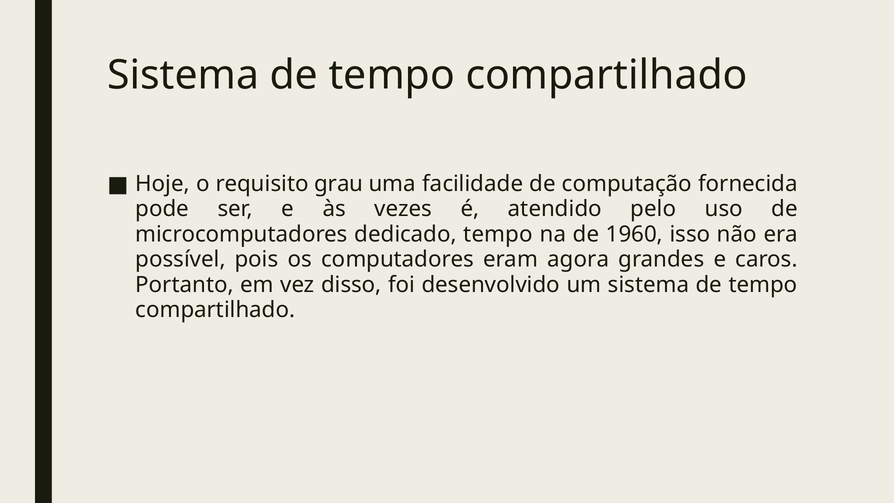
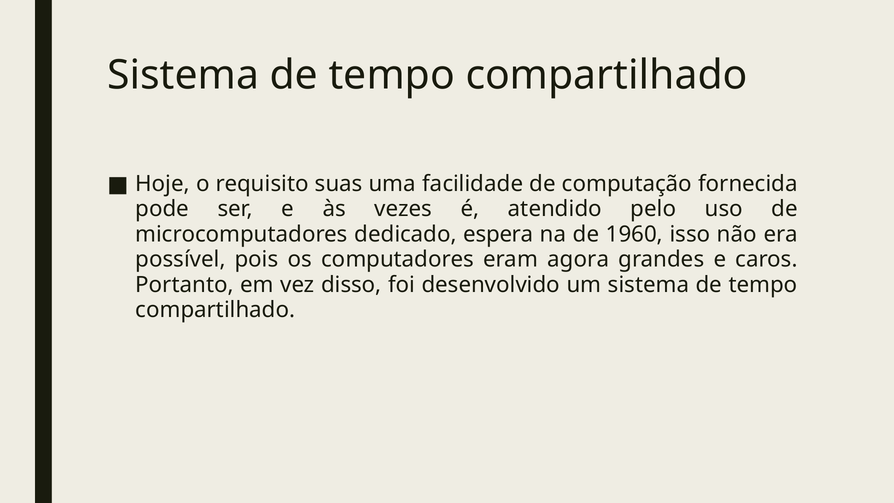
grau: grau -> suas (339, 184)
dedicado tempo: tempo -> espera (498, 234)
